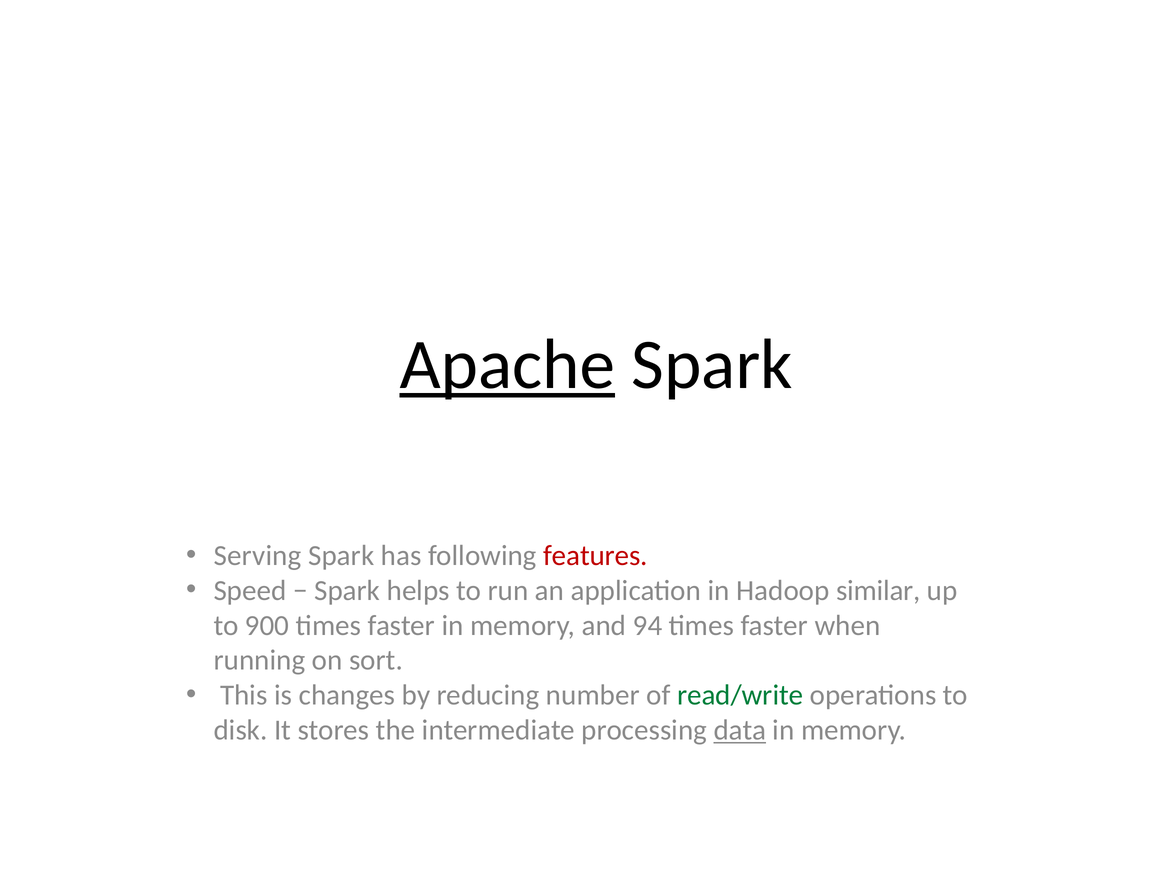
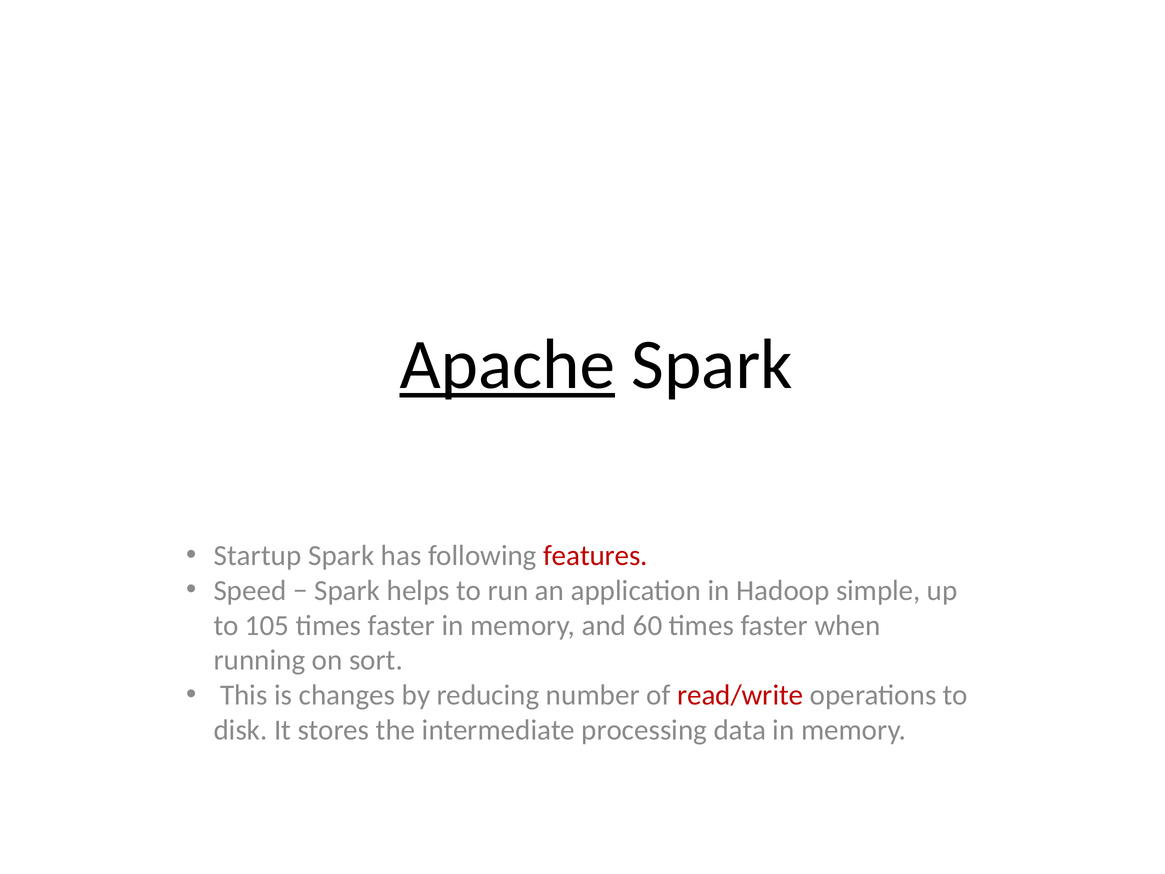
Serving: Serving -> Startup (258, 555)
similar: similar -> simple (878, 590)
900: 900 -> 105 (267, 625)
94: 94 -> 60 (648, 625)
read/write colour: green -> red (740, 695)
data underline: present -> none (740, 730)
